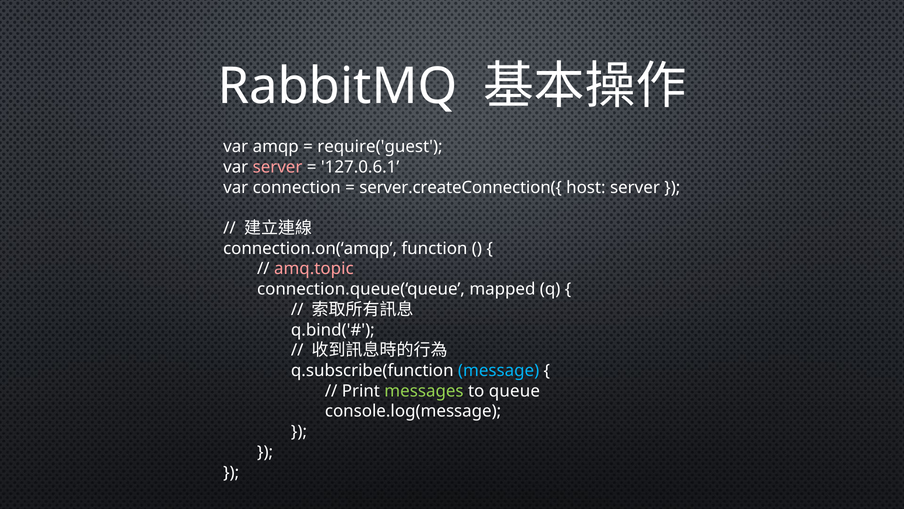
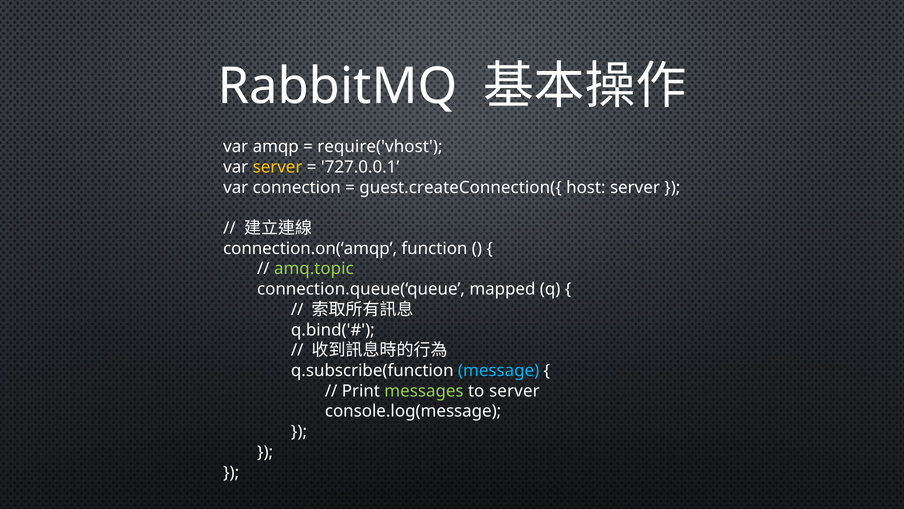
require('guest: require('guest -> require('vhost (380, 147)
server colour: pink -> yellow (278, 167)
127.0.6.1: 127.0.6.1 -> 727.0.0.1 (360, 167)
server.createConnection({: server.createConnection({ -> guest.createConnection({ (461, 187)
amq.topic colour: pink -> light green (314, 269)
to queue: queue -> server (514, 391)
